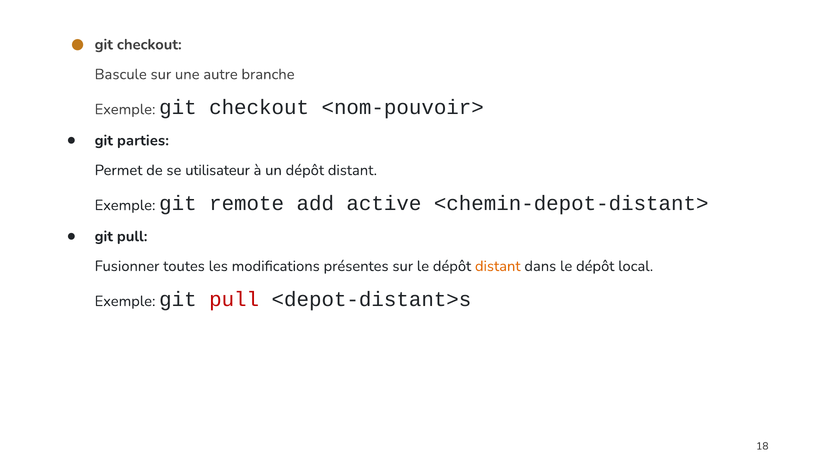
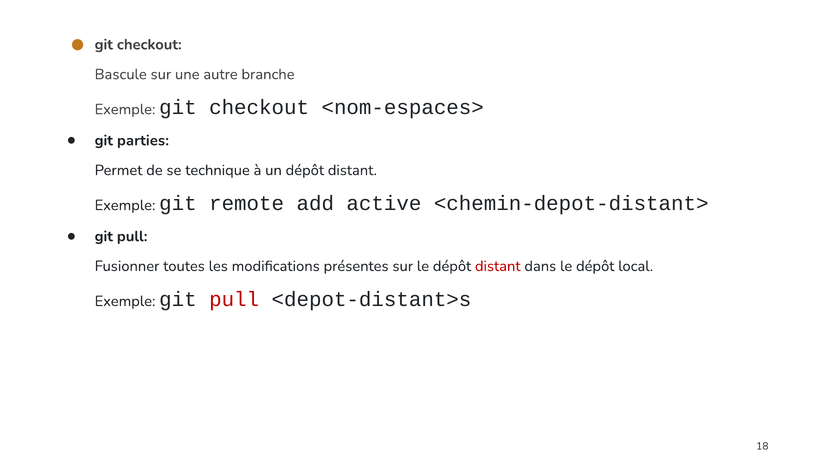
<nom-pouvoir>: <nom-pouvoir> -> <nom-espaces> (403, 107)
utilisateur: utilisateur -> technique (217, 170)
distant colour: orange -> red (498, 266)
